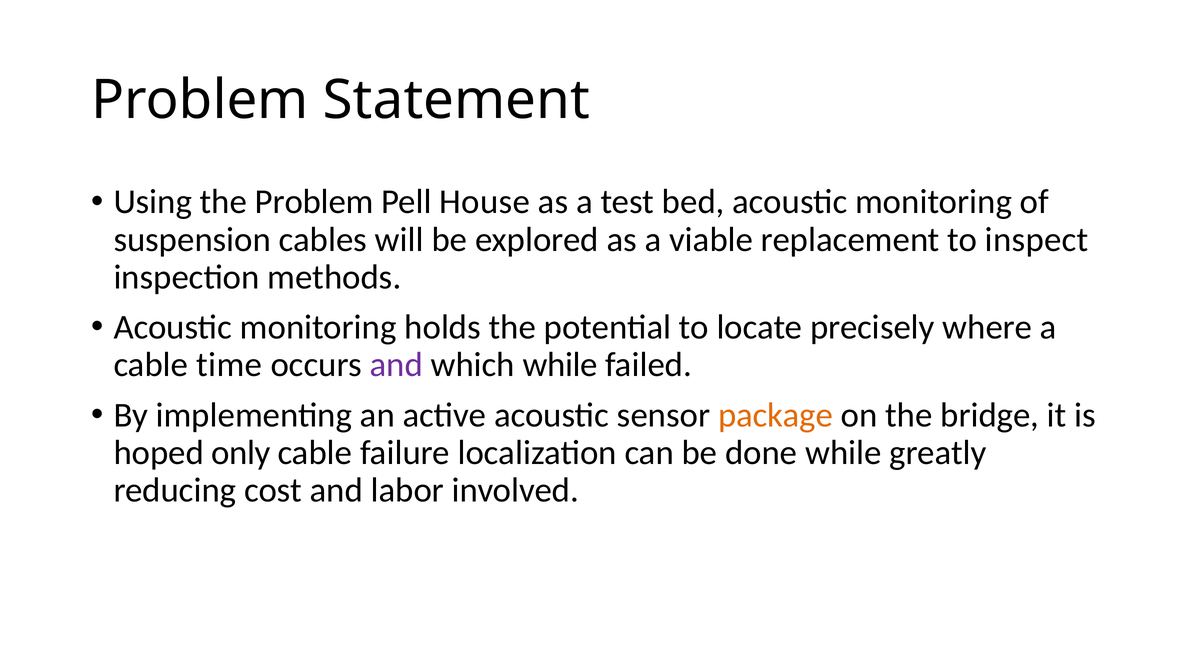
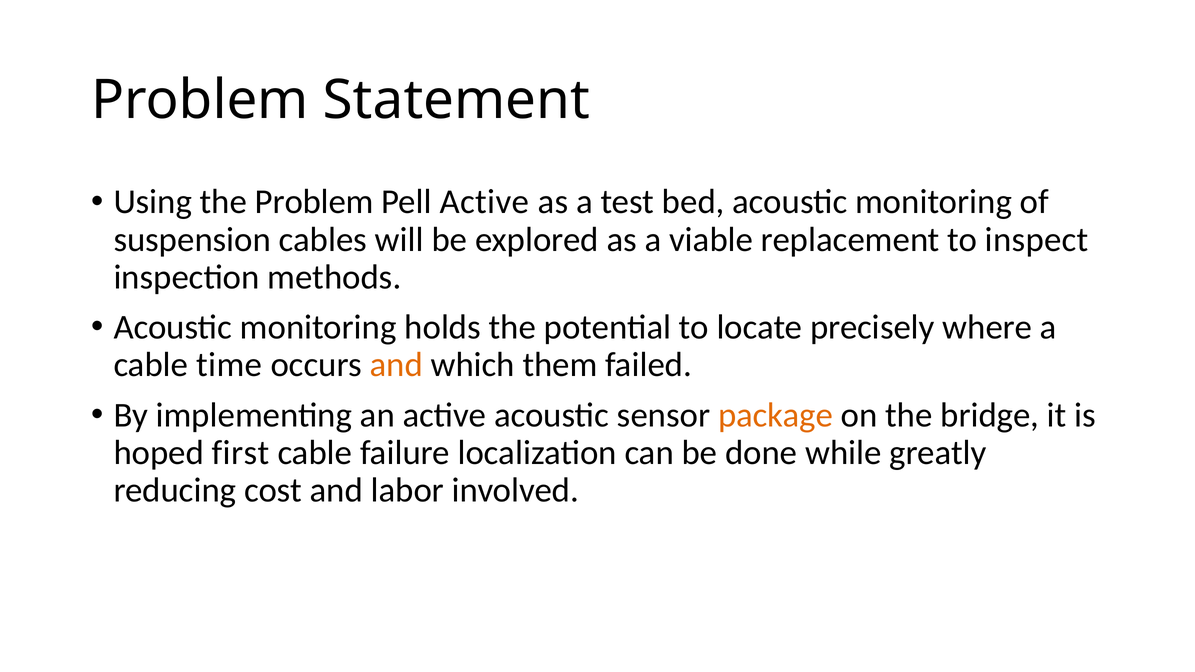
Pell House: House -> Active (485, 202)
and colour: purple -> orange (396, 365)
which while: while -> them (560, 365)
only: only -> first (241, 453)
